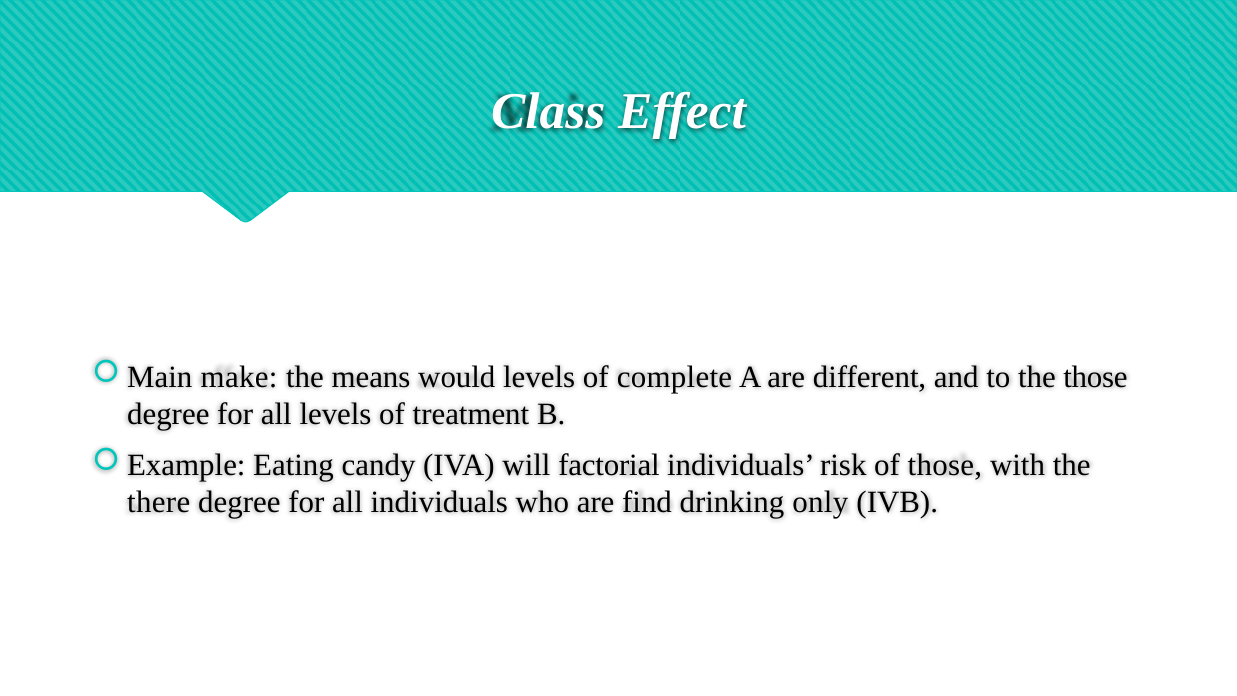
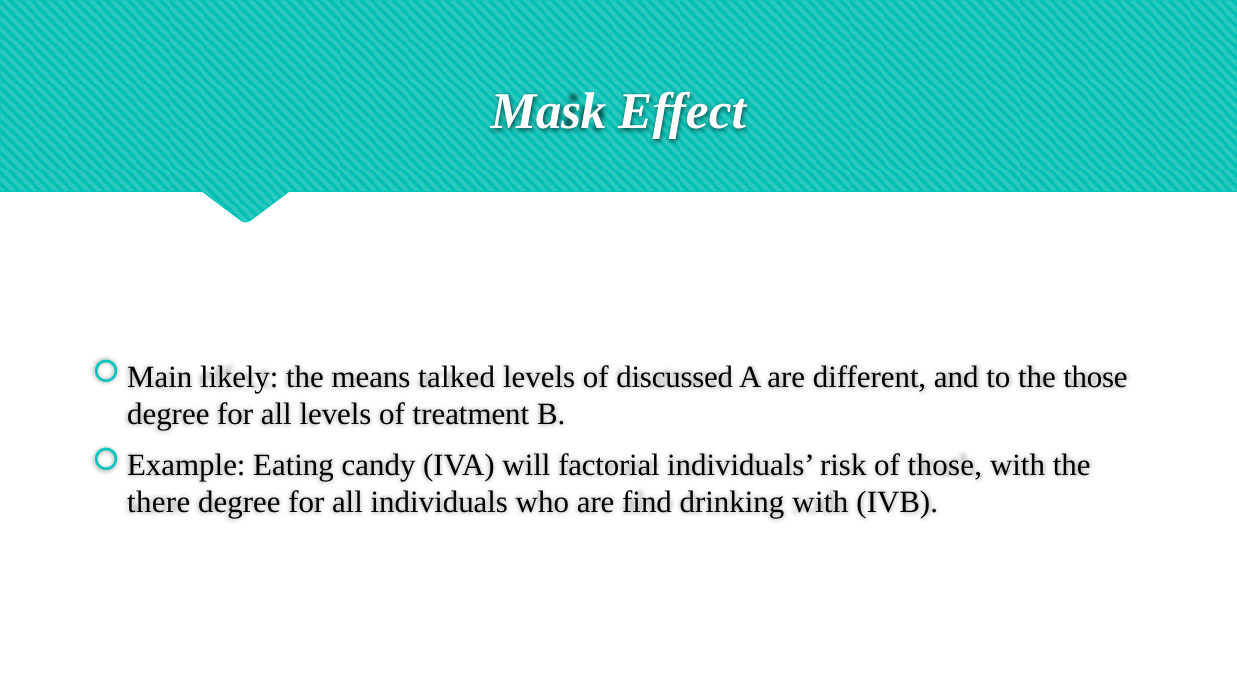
Class: Class -> Mask (548, 112)
make: make -> likely (239, 377)
would: would -> talked (457, 377)
complete: complete -> discussed (675, 377)
drinking only: only -> with (820, 503)
